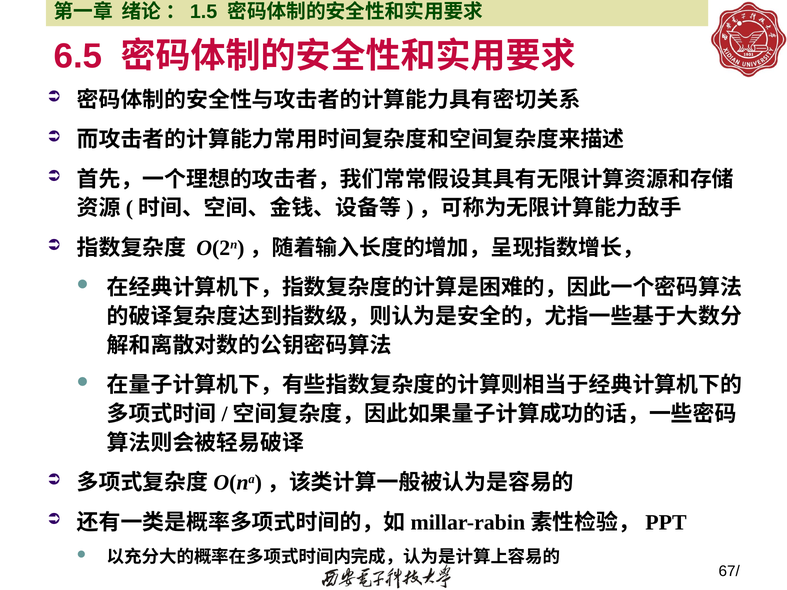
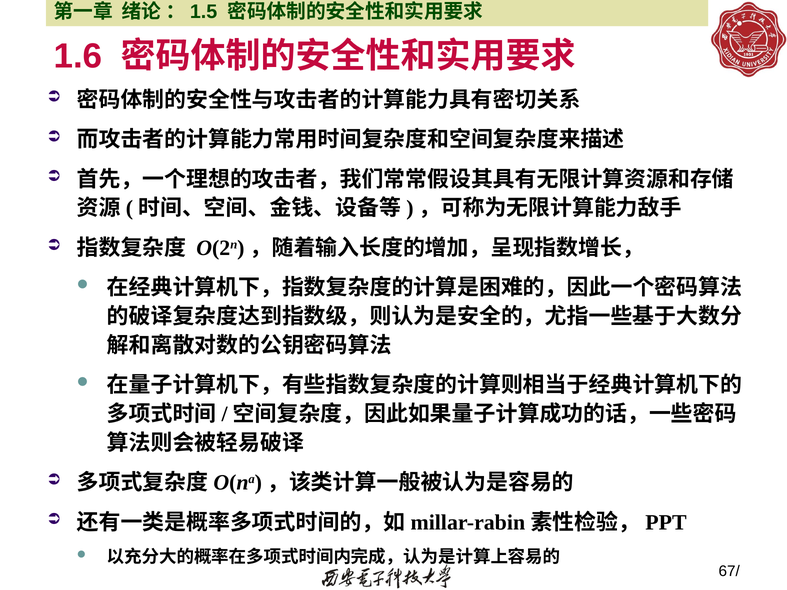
6.5: 6.5 -> 1.6 (78, 56)
